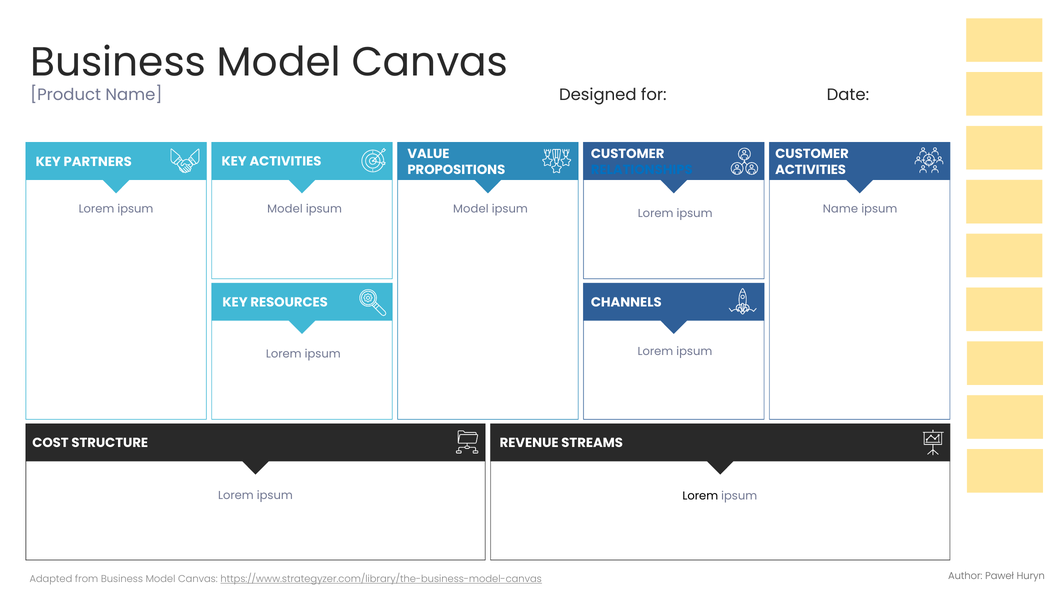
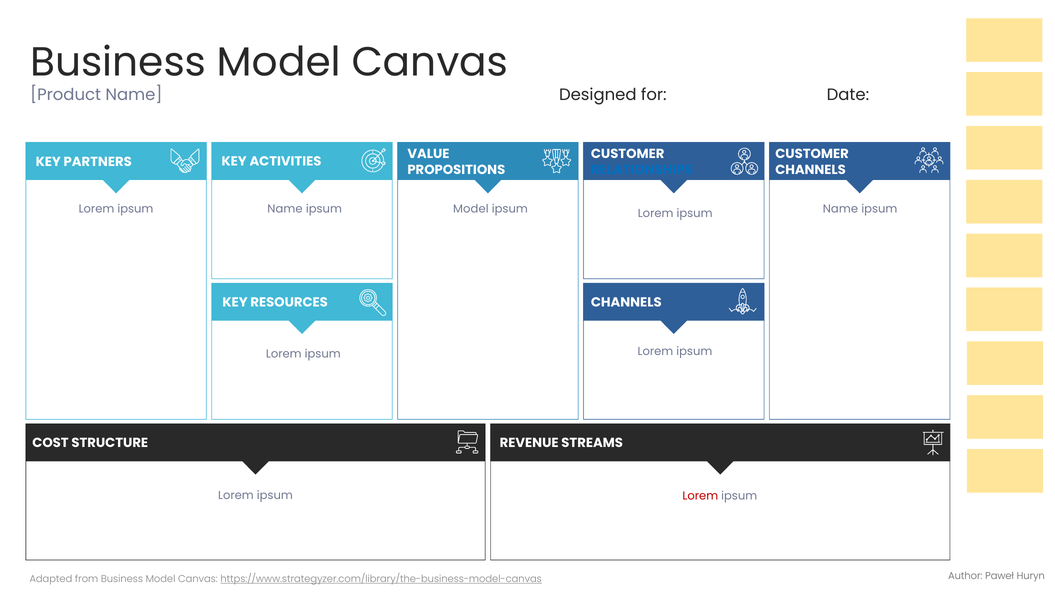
ACTIVITIES: ACTIVITIES -> CHANNELS (811, 170)
Model: Model -> Name (285, 209)
Lorem colour: black -> red (700, 496)
